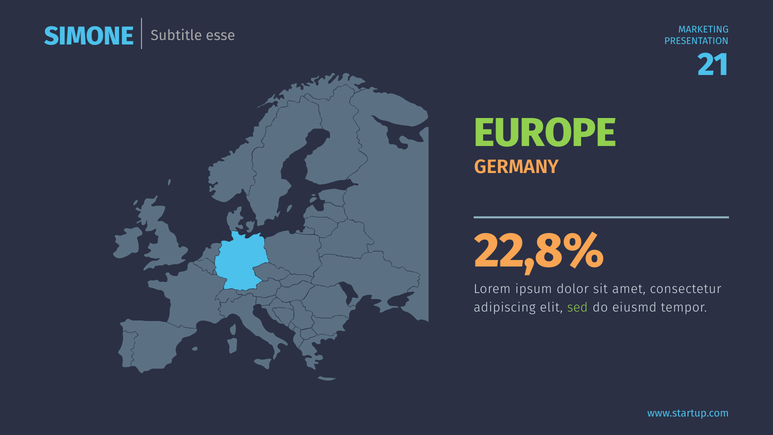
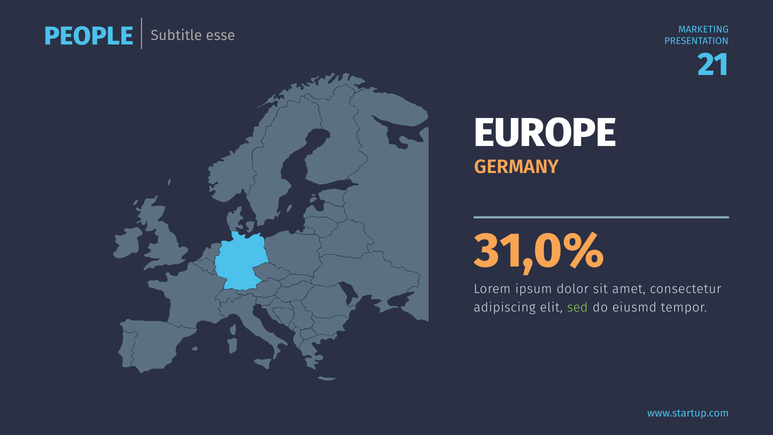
SIMONE: SIMONE -> PEOPLE (89, 36)
EUROPE colour: light green -> white (545, 133)
22,8%: 22,8% -> 31,0% (539, 251)
